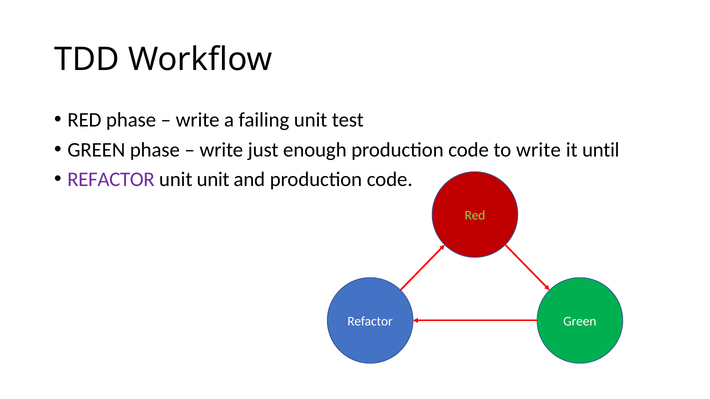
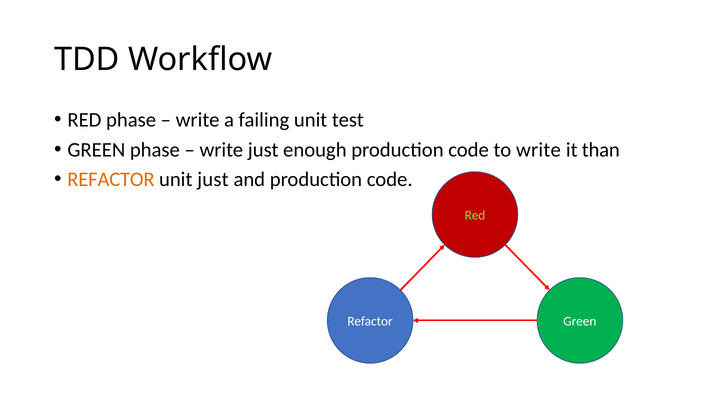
until: until -> than (601, 150)
REFACTOR colour: purple -> orange (111, 180)
unit unit: unit -> just (213, 180)
